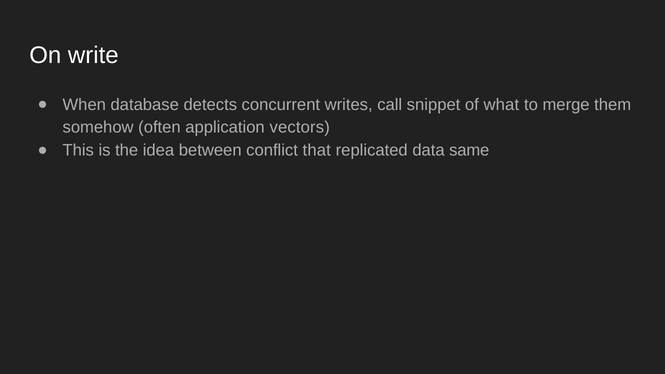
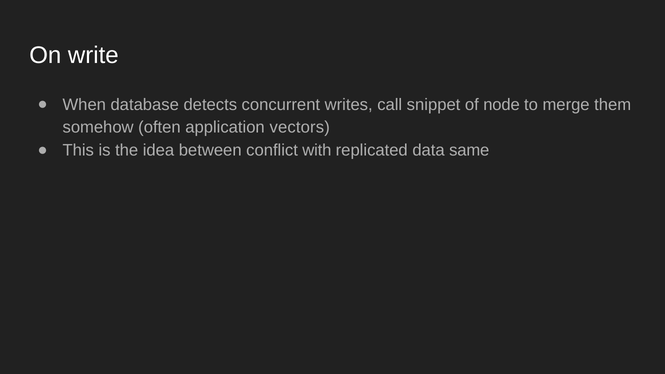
what: what -> node (502, 105)
that: that -> with (317, 150)
